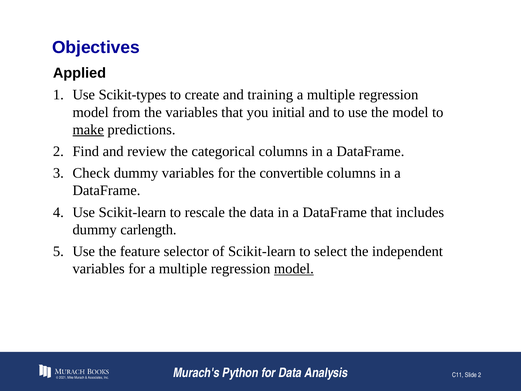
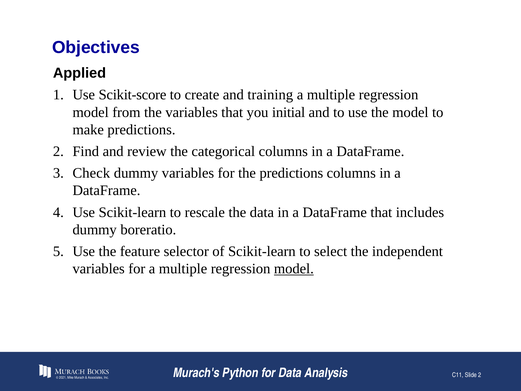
Scikit-types: Scikit-types -> Scikit-score (132, 95)
make underline: present -> none (88, 130)
the convertible: convertible -> predictions (291, 173)
carlength: carlength -> boreratio (148, 229)
